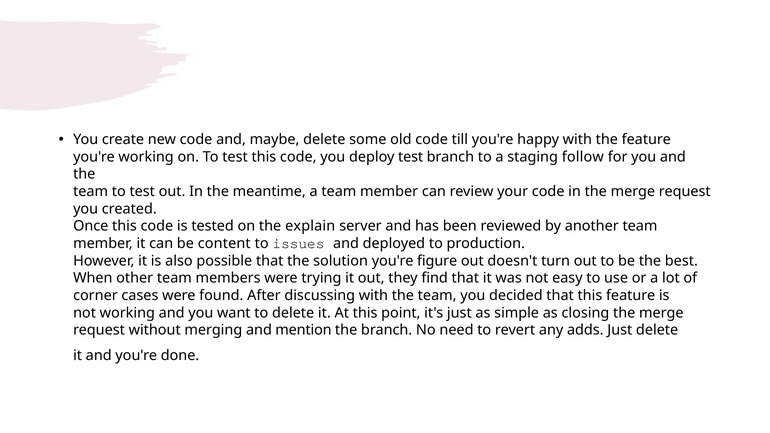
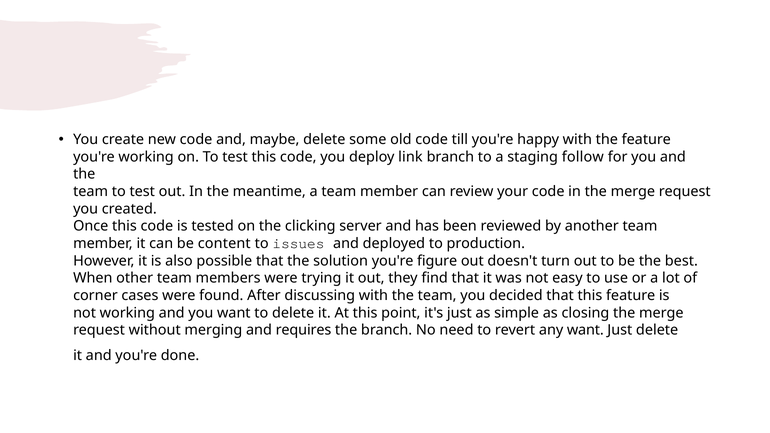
deploy test: test -> link (410, 157)
explain: explain -> clicking (310, 226)
mention: mention -> requires (304, 330)
any adds: adds -> want (585, 330)
